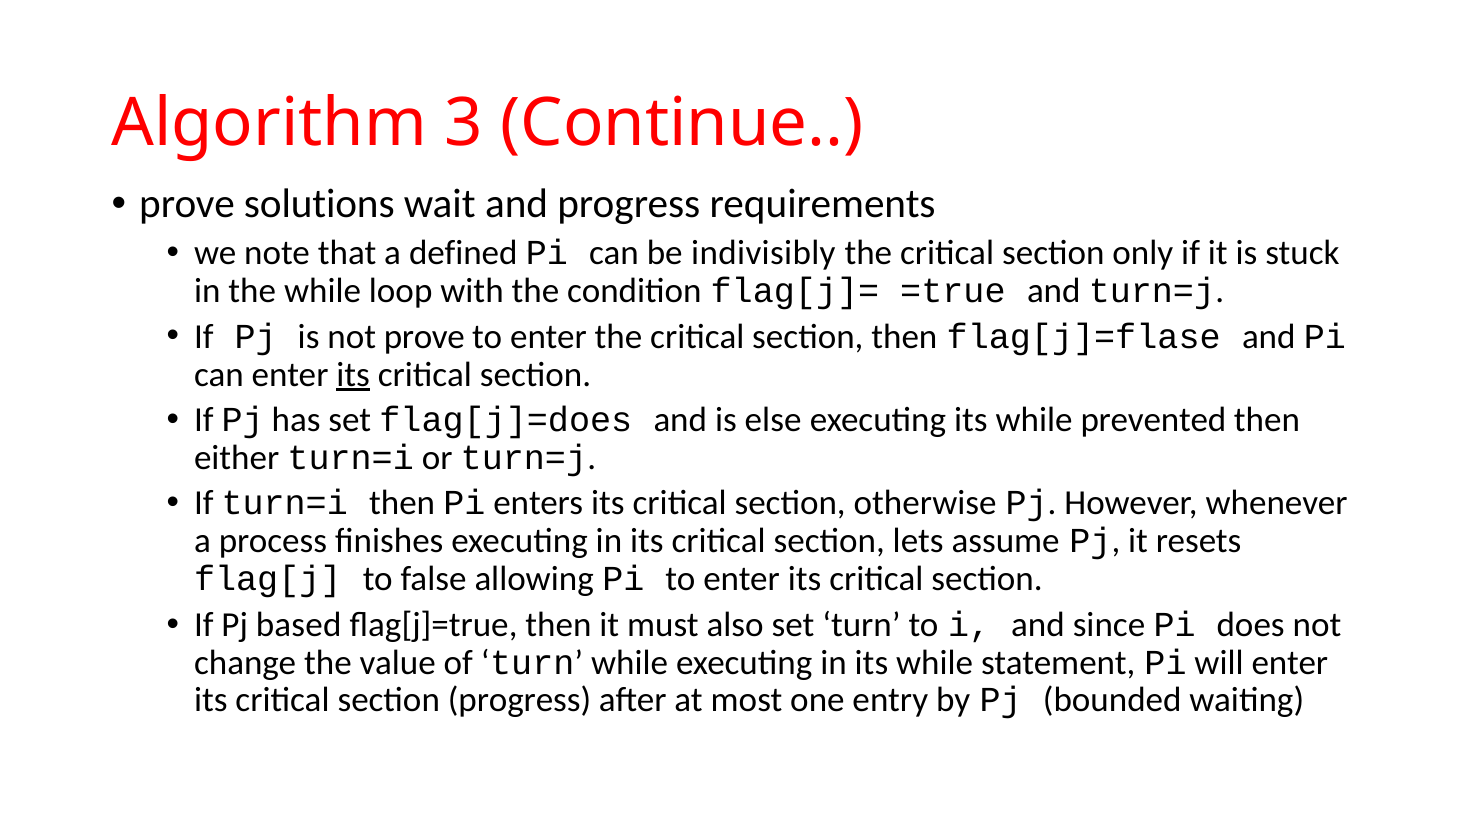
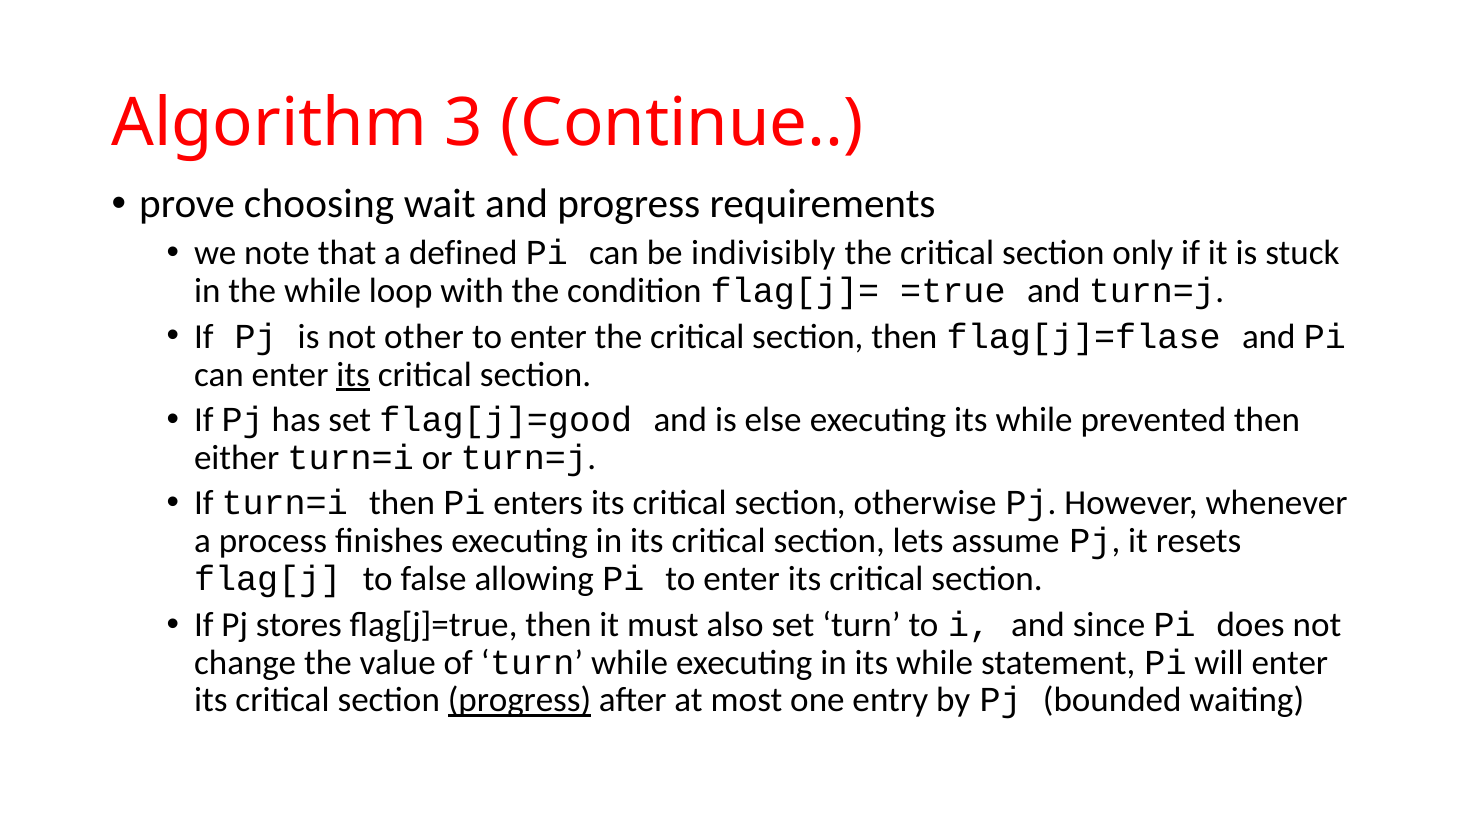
solutions: solutions -> choosing (319, 204)
not prove: prove -> other (424, 337)
flag[j]=does: flag[j]=does -> flag[j]=good (506, 420)
based: based -> stores (299, 625)
progress underline: none -> present (520, 700)
